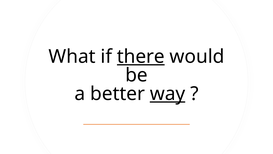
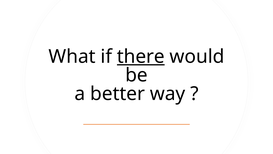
way underline: present -> none (168, 93)
